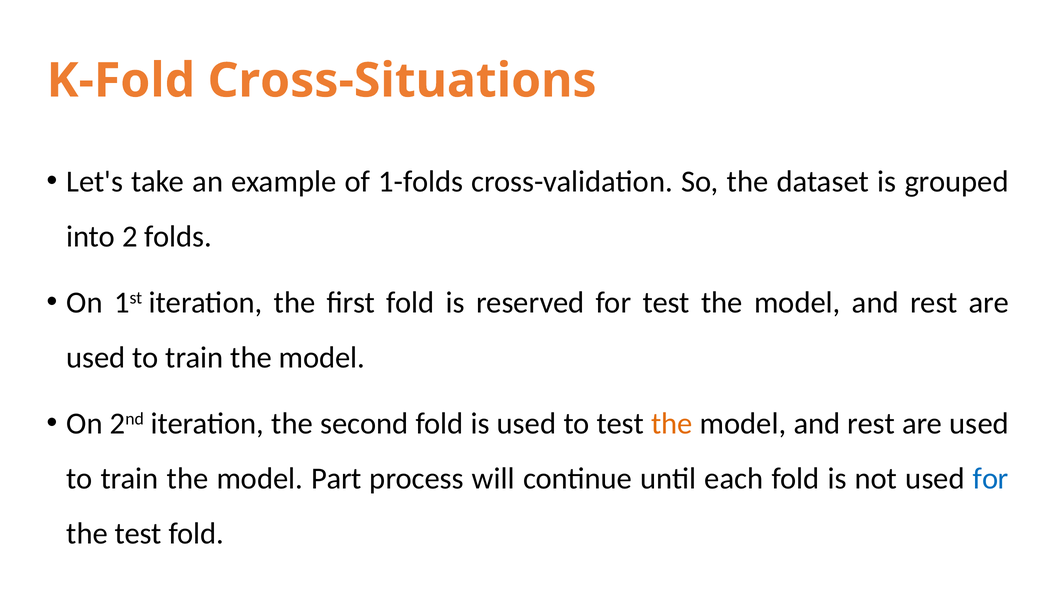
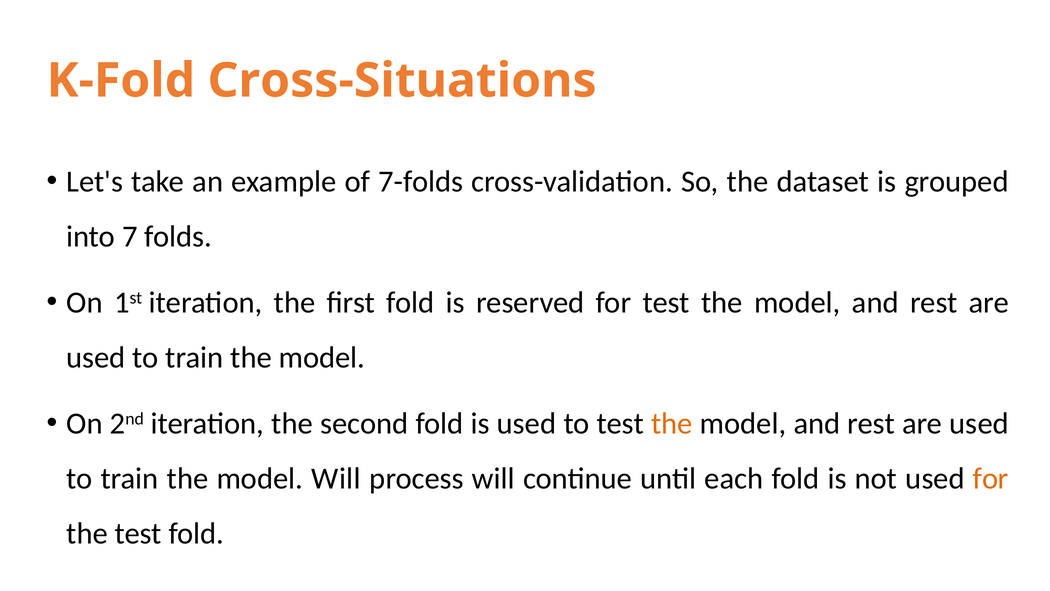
1-folds: 1-folds -> 7-folds (421, 182)
2: 2 -> 7 (130, 237)
model Part: Part -> Will (336, 478)
for colour: blue -> orange (991, 478)
